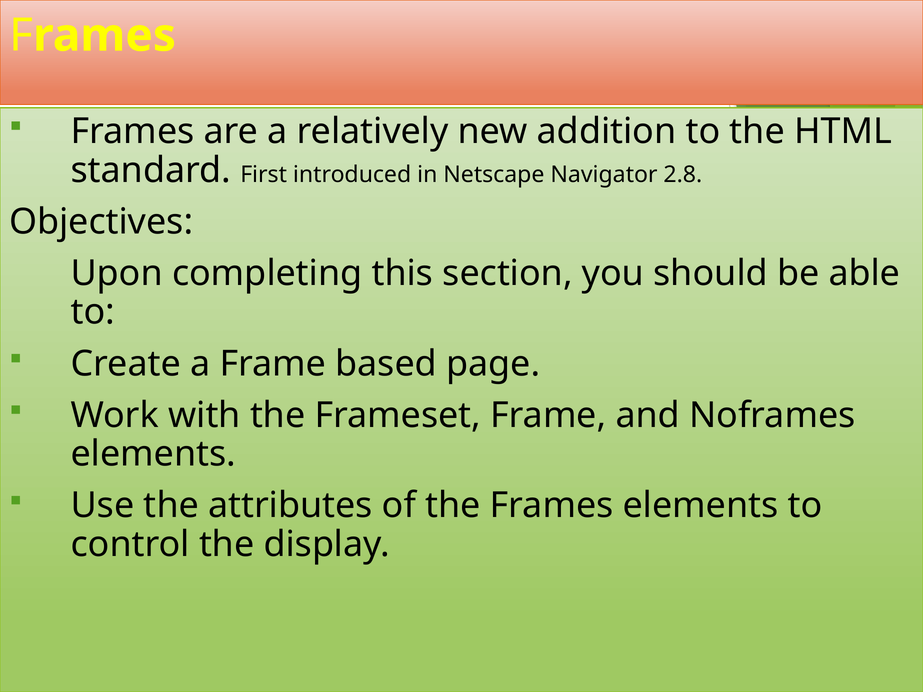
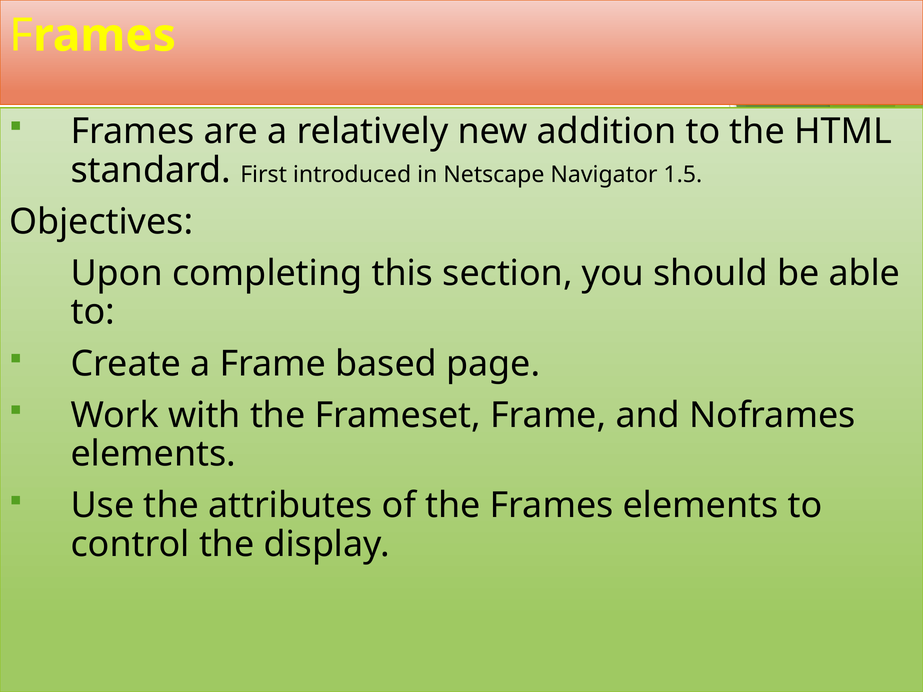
2.8: 2.8 -> 1.5 (683, 174)
